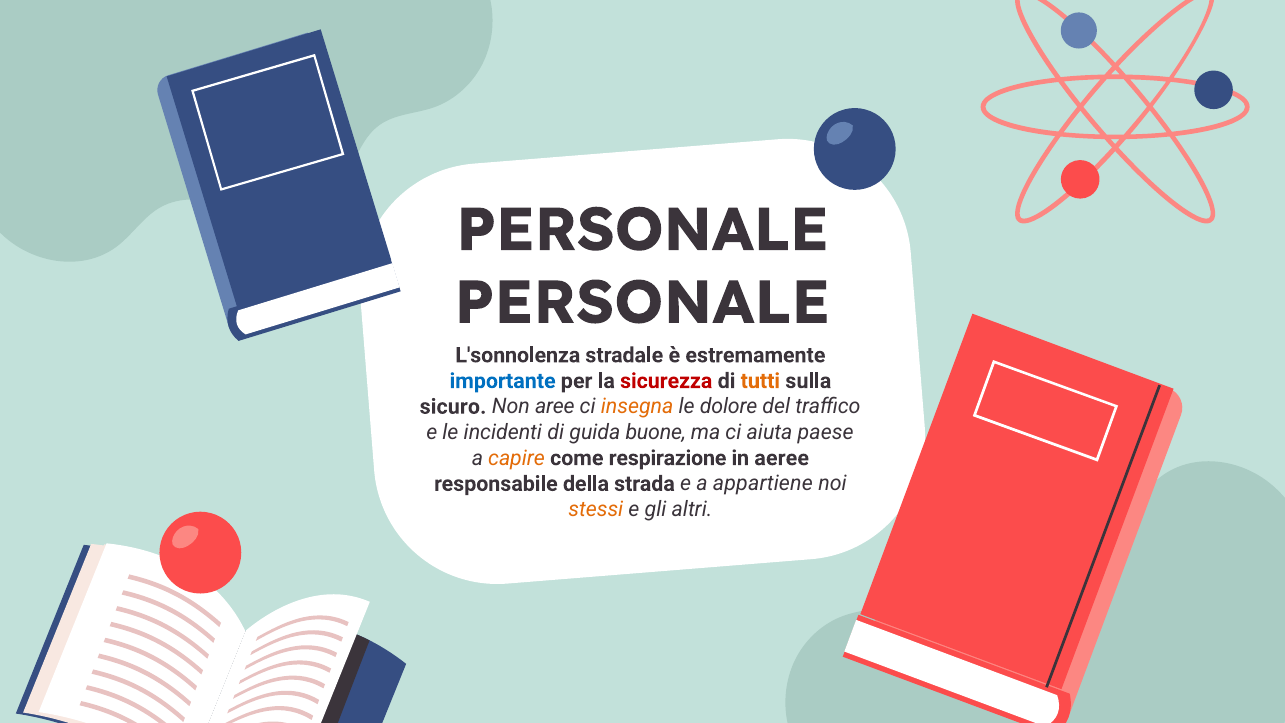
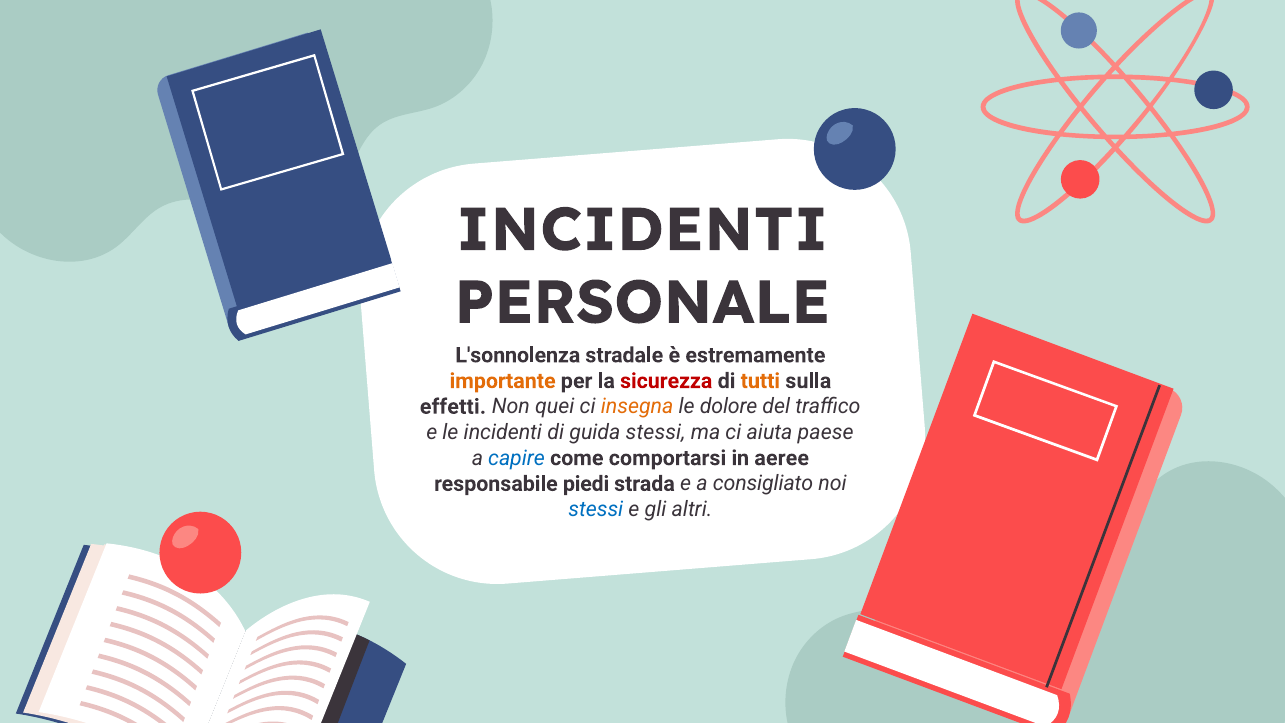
PERSONALE: PERSONALE -> INCIDENTI (642, 230)
importante colour: blue -> orange (503, 381)
sicuro: sicuro -> effetti (453, 407)
aree: aree -> quei (555, 407)
guida buone: buone -> stessi (656, 432)
capire colour: orange -> blue (517, 458)
respirazione: respirazione -> comportarsi (667, 458)
della: della -> piedi (586, 484)
appartiene: appartiene -> consigliato (763, 484)
stessi colour: orange -> blue (596, 509)
